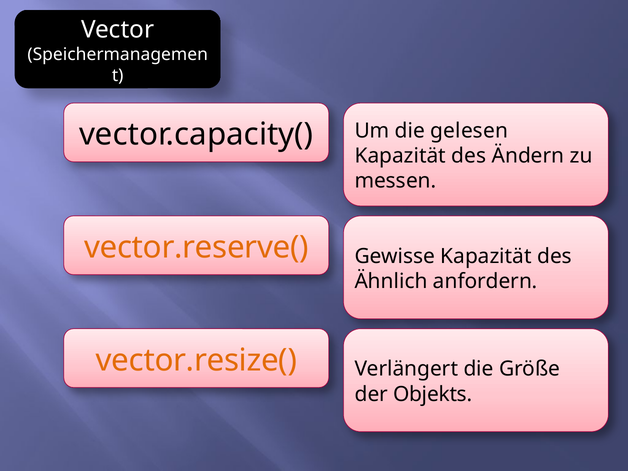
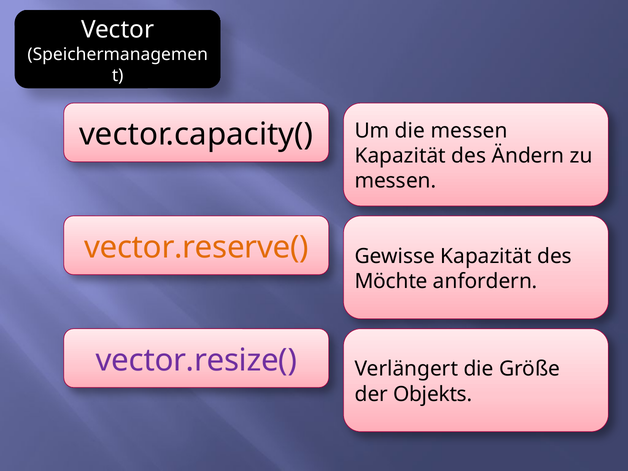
die gelesen: gelesen -> messen (469, 131)
Ähnlich: Ähnlich -> Möchte (391, 281)
vector.resize( colour: orange -> purple (196, 360)
